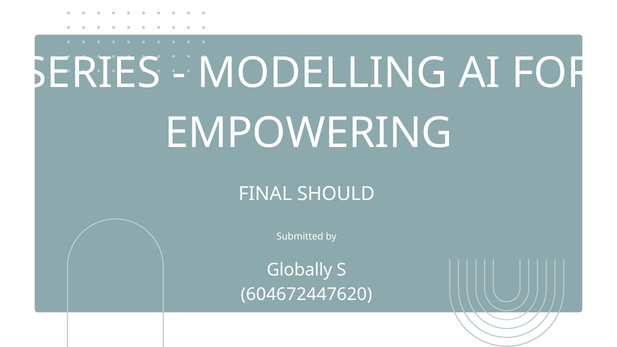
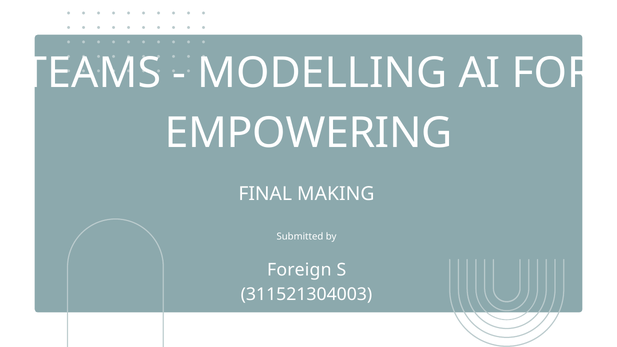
SERIES: SERIES -> TEAMS (92, 73)
SHOULD: SHOULD -> MAKING (336, 194)
Globally: Globally -> Foreign (299, 270)
604672447620: 604672447620 -> 311521304003 (306, 295)
